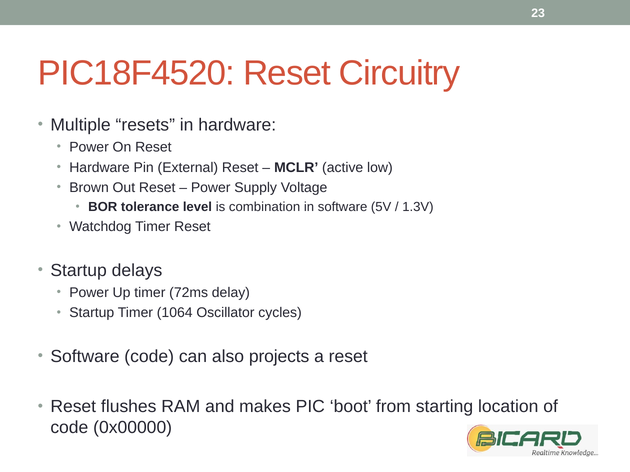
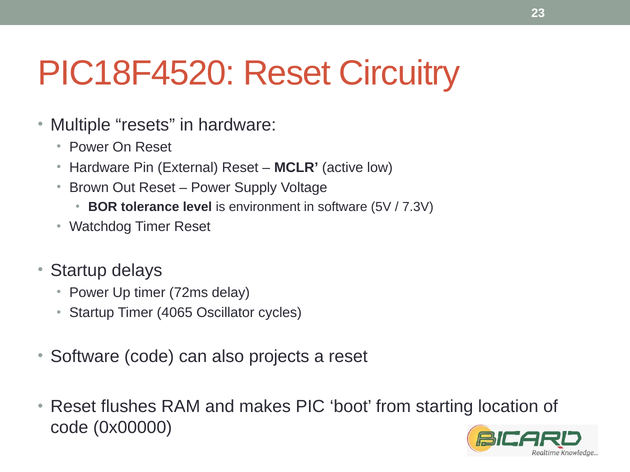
combination: combination -> environment (265, 207)
1.3V: 1.3V -> 7.3V (418, 207)
1064: 1064 -> 4065 (175, 313)
